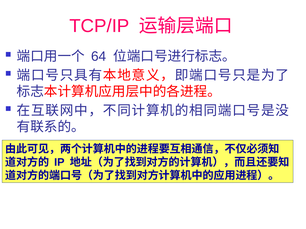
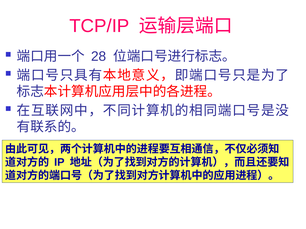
64: 64 -> 28 (99, 57)
